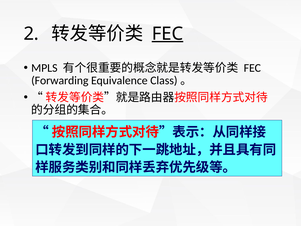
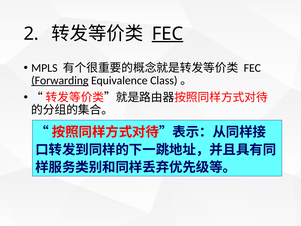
Forwarding underline: none -> present (60, 80)
